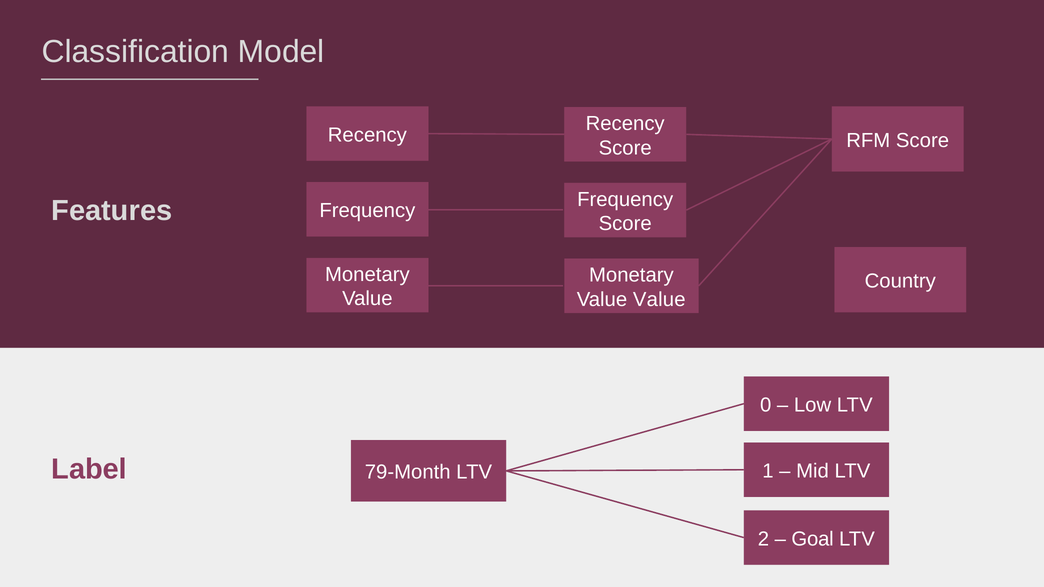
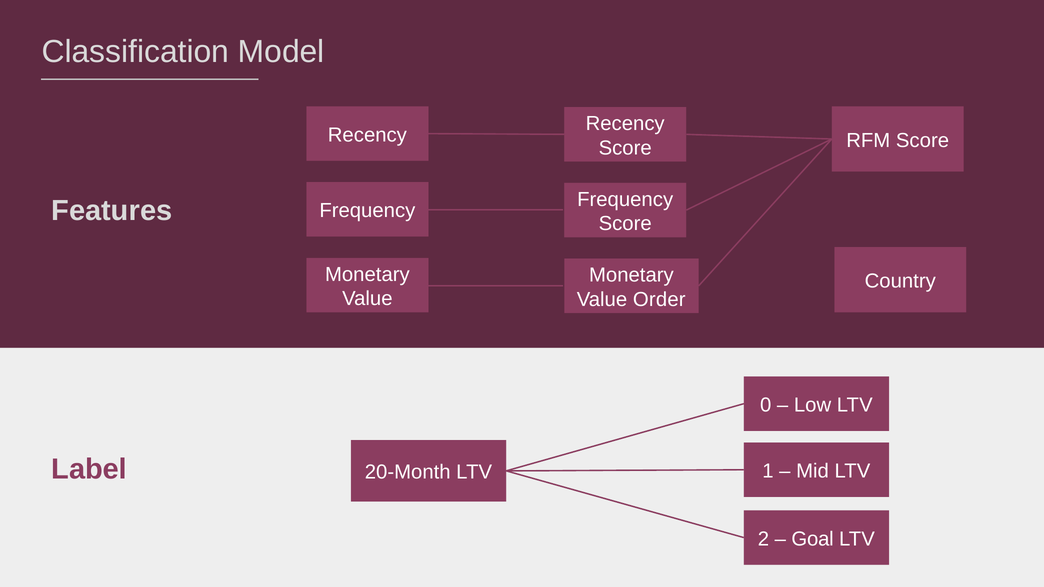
Value Value: Value -> Order (659, 300)
79-Month: 79-Month -> 20-Month (408, 472)
